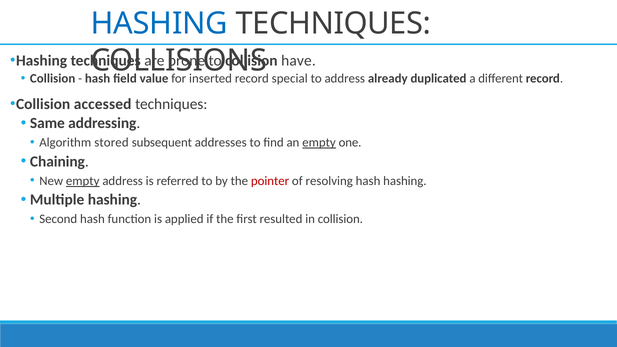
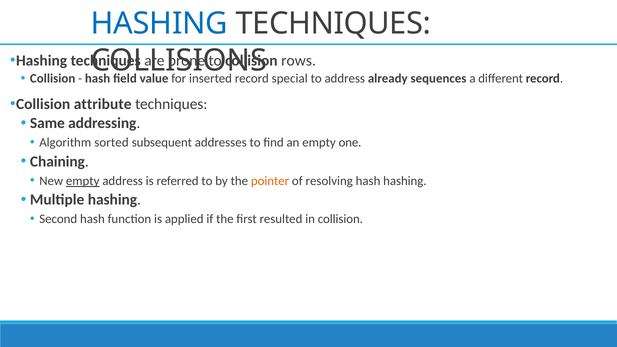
have: have -> rows (299, 61)
duplicated: duplicated -> sequences (438, 79)
accessed: accessed -> attribute (103, 104)
stored: stored -> sorted (111, 143)
empty underline: present -> none (319, 143)
pointer colour: red -> orange (270, 181)
